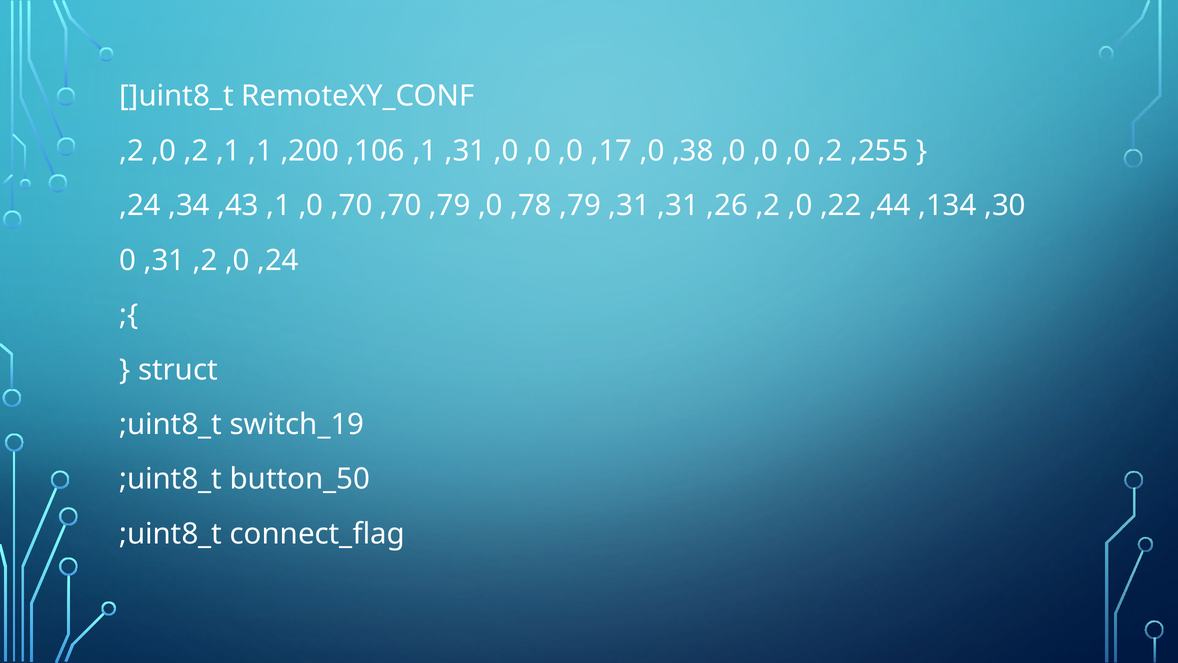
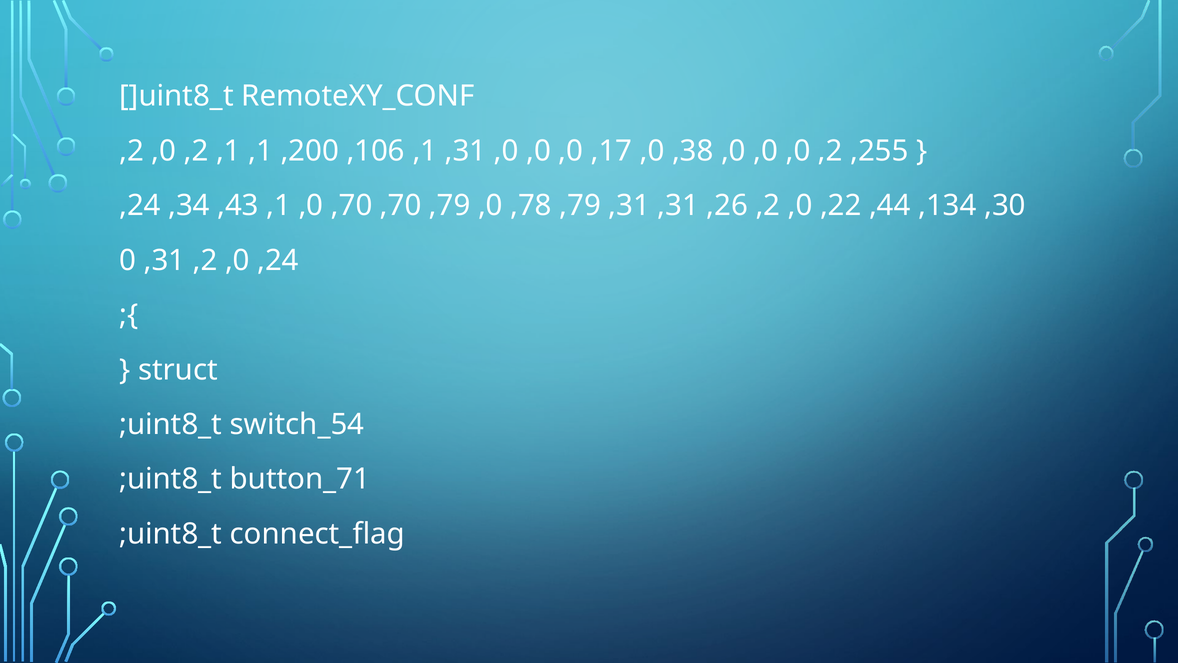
switch_19: switch_19 -> switch_54 (297, 424)
button_50: button_50 -> button_71 (300, 479)
